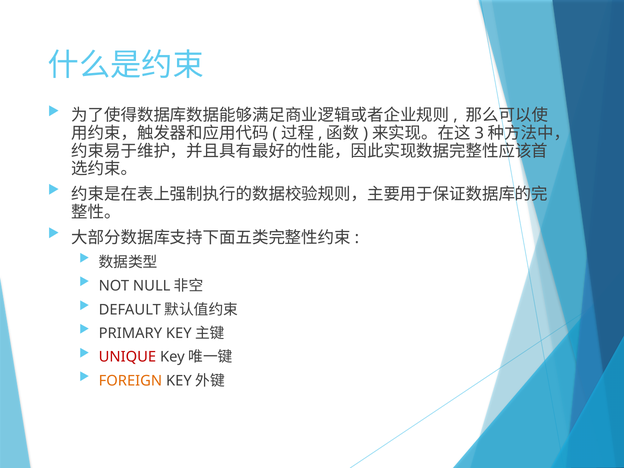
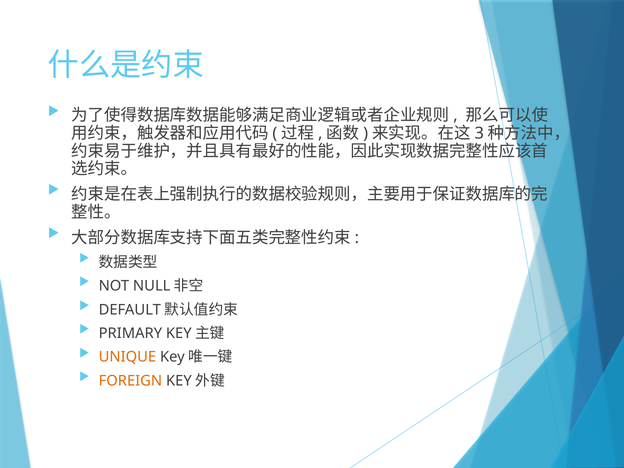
UNIQUE colour: red -> orange (127, 357)
